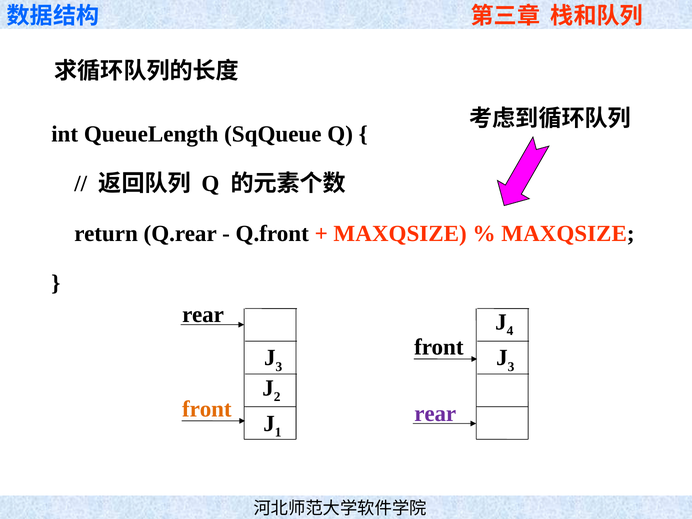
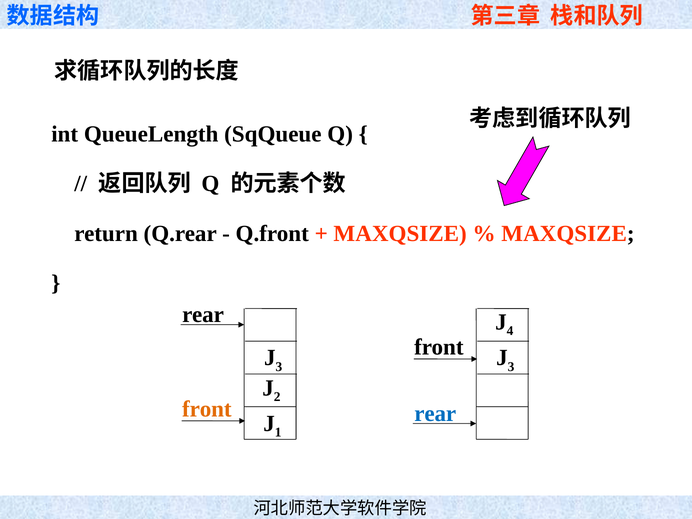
rear colour: purple -> blue (435, 413)
